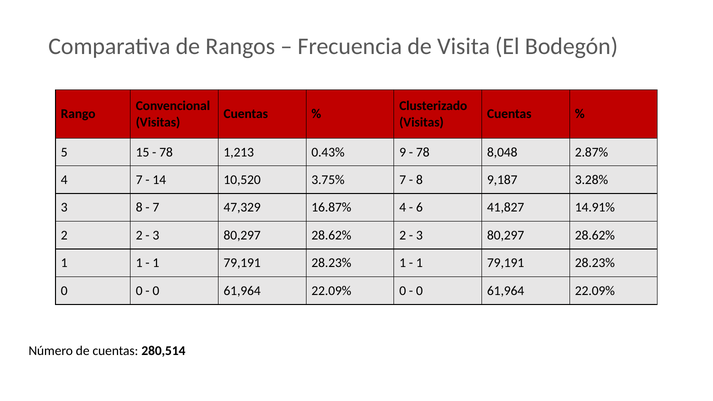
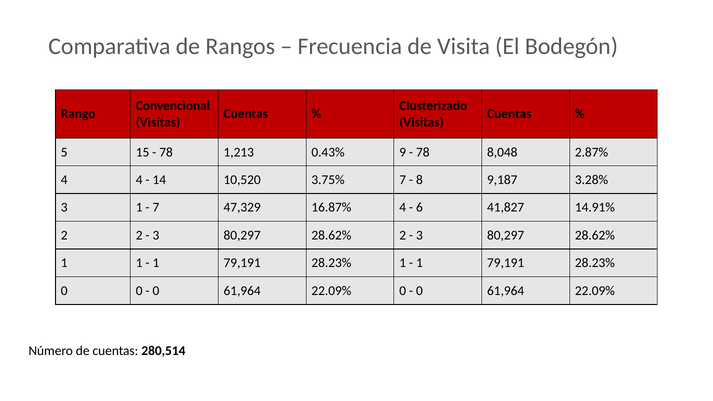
4 7: 7 -> 4 (139, 180)
3 8: 8 -> 1 (139, 208)
